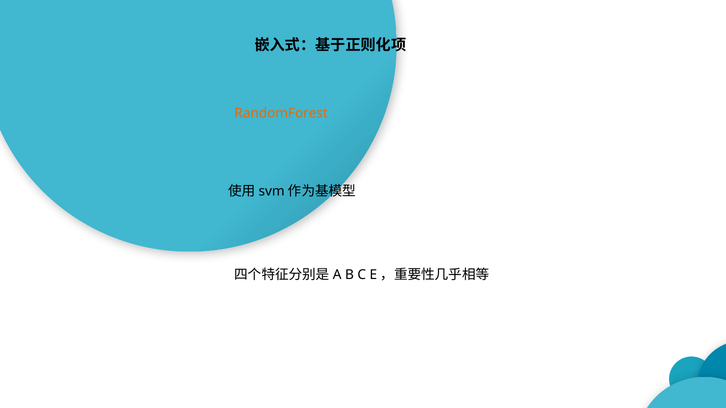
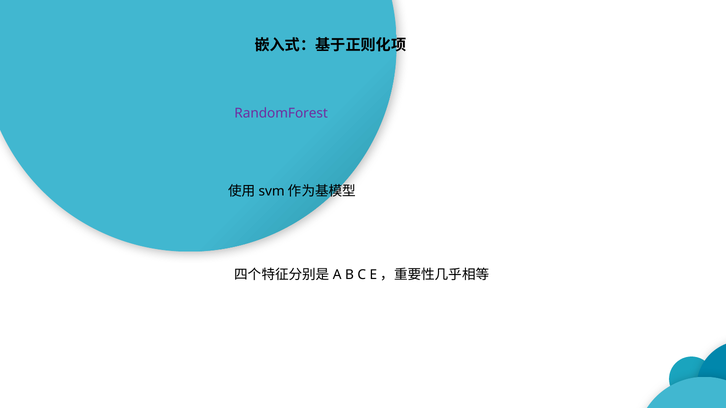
RandomForest colour: orange -> purple (281, 113)
